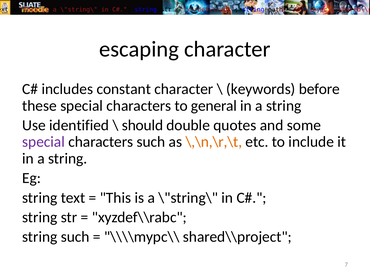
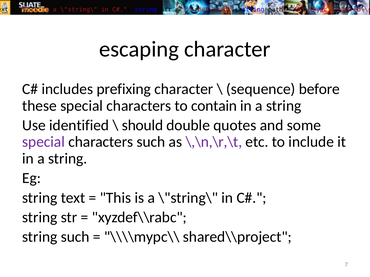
constant: constant -> prefixing (124, 89)
keywords: keywords -> sequence (261, 89)
general: general -> contain (214, 106)
\,\n,\r,\t colour: orange -> purple (214, 142)
